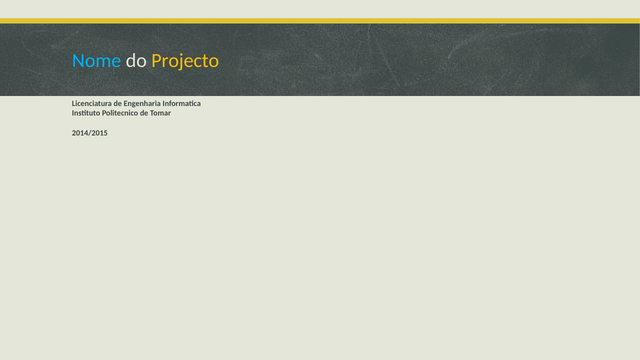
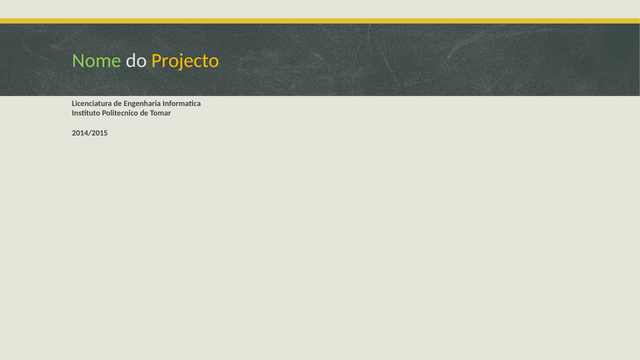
Nome colour: light blue -> light green (97, 60)
